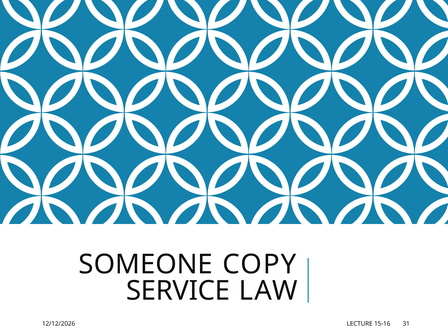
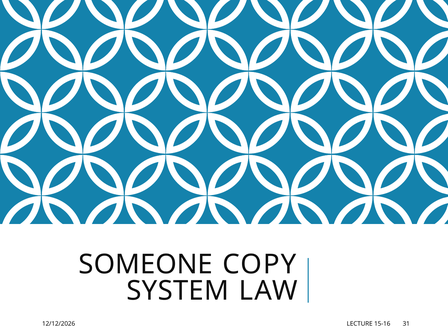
SERVICE: SERVICE -> SYSTEM (178, 291)
